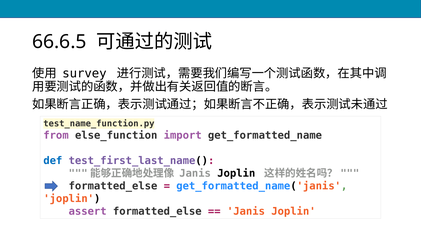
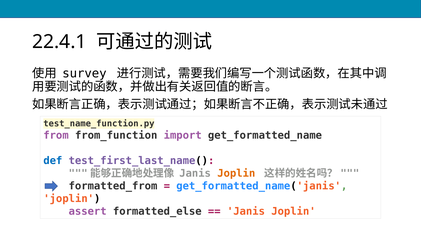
66.6.5: 66.6.5 -> 22.4.1 (59, 42)
else_function: else_function -> from_function (116, 135)
Joplin colour: black -> orange (236, 173)
formatted_else: formatted_else -> formatted_from (113, 186)
